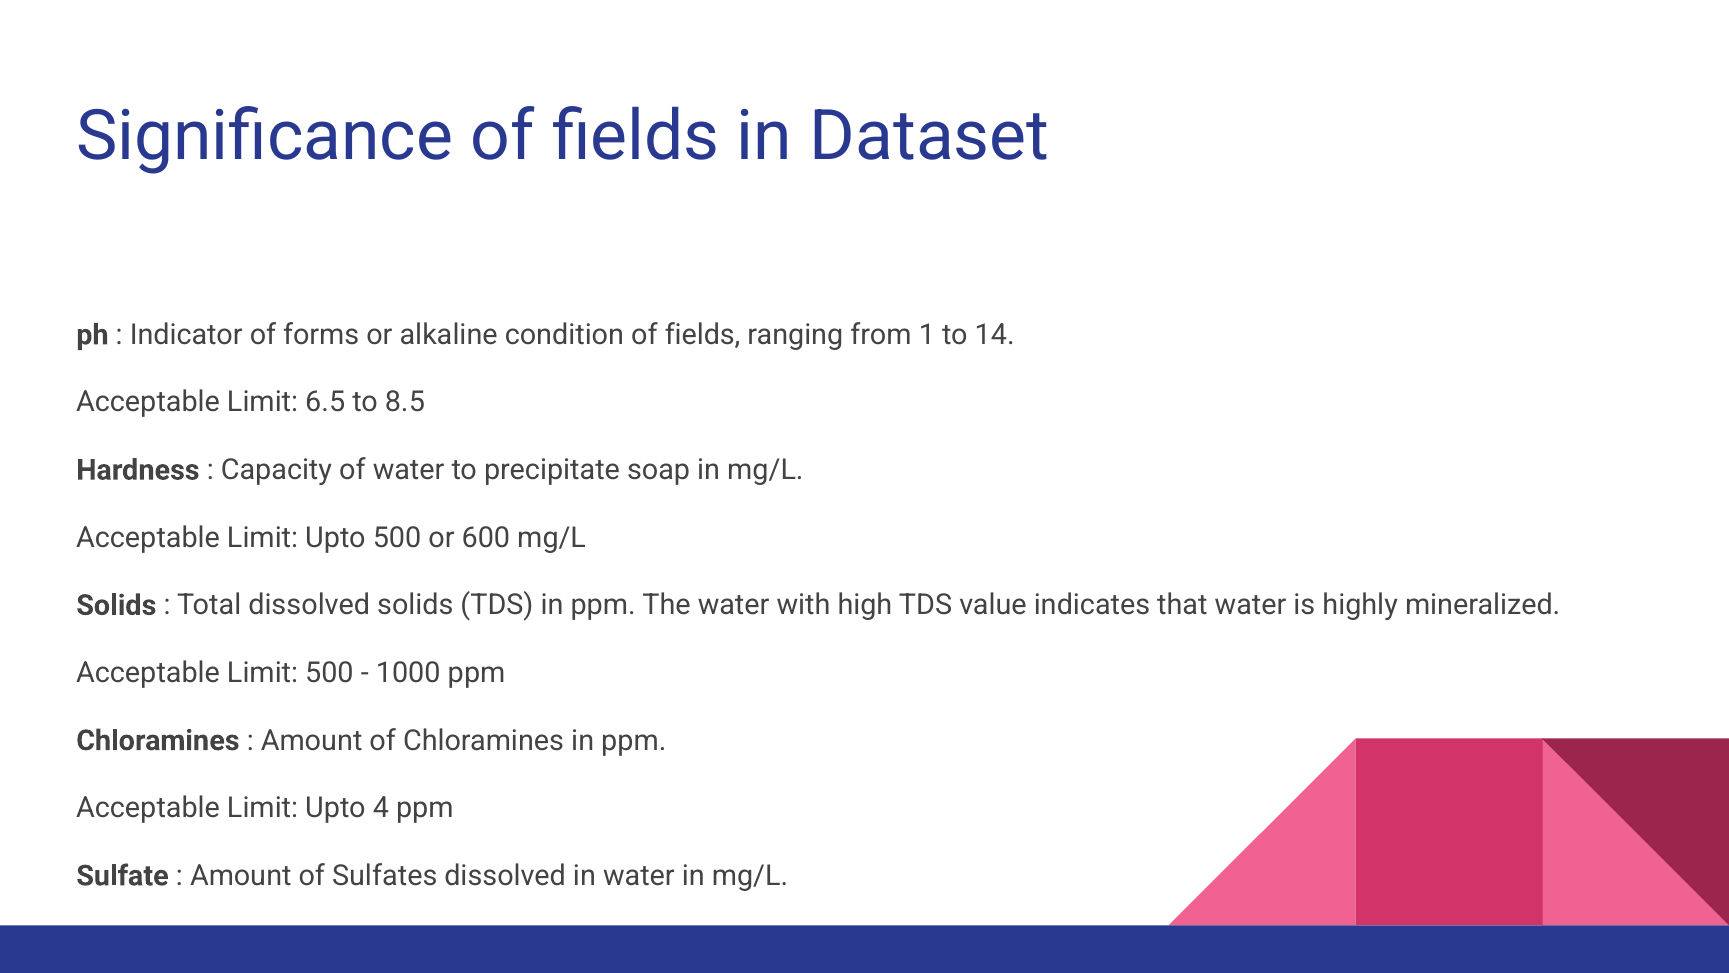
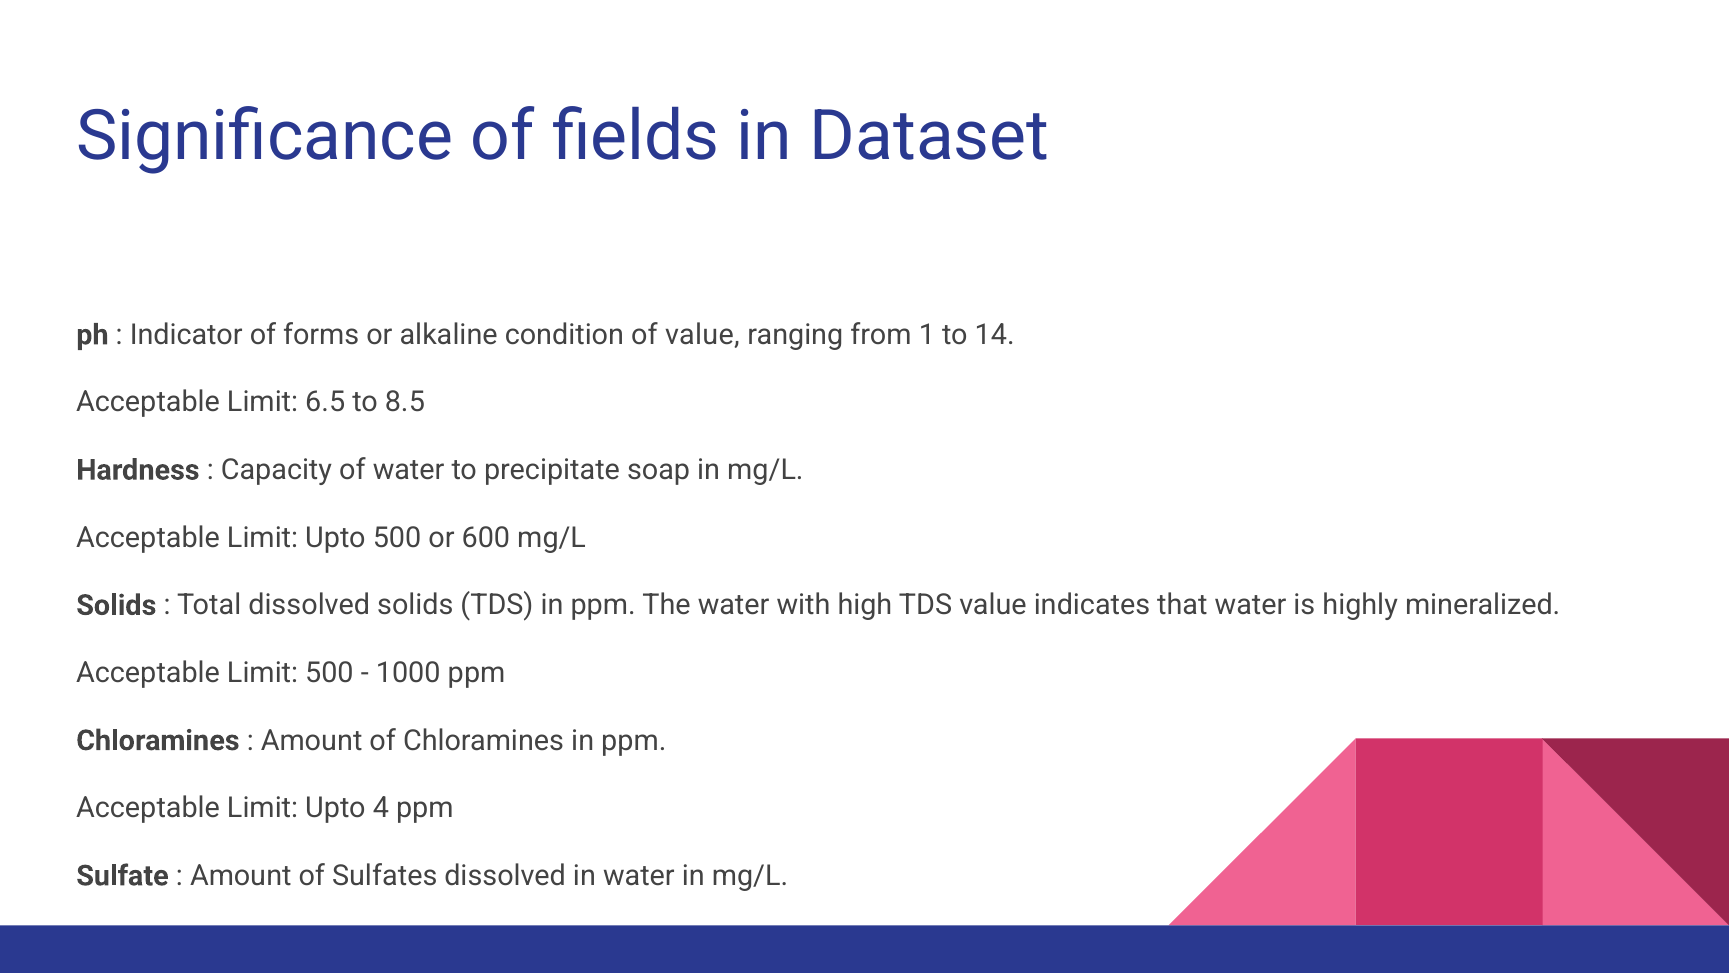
condition of fields: fields -> value (702, 335)
